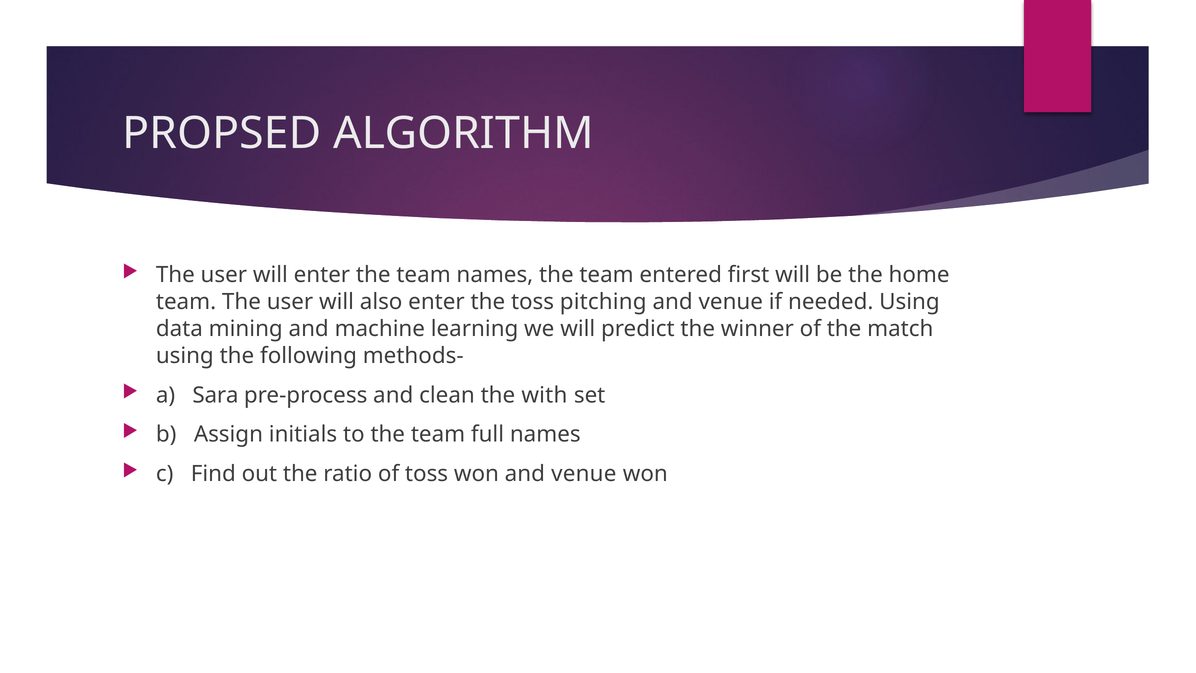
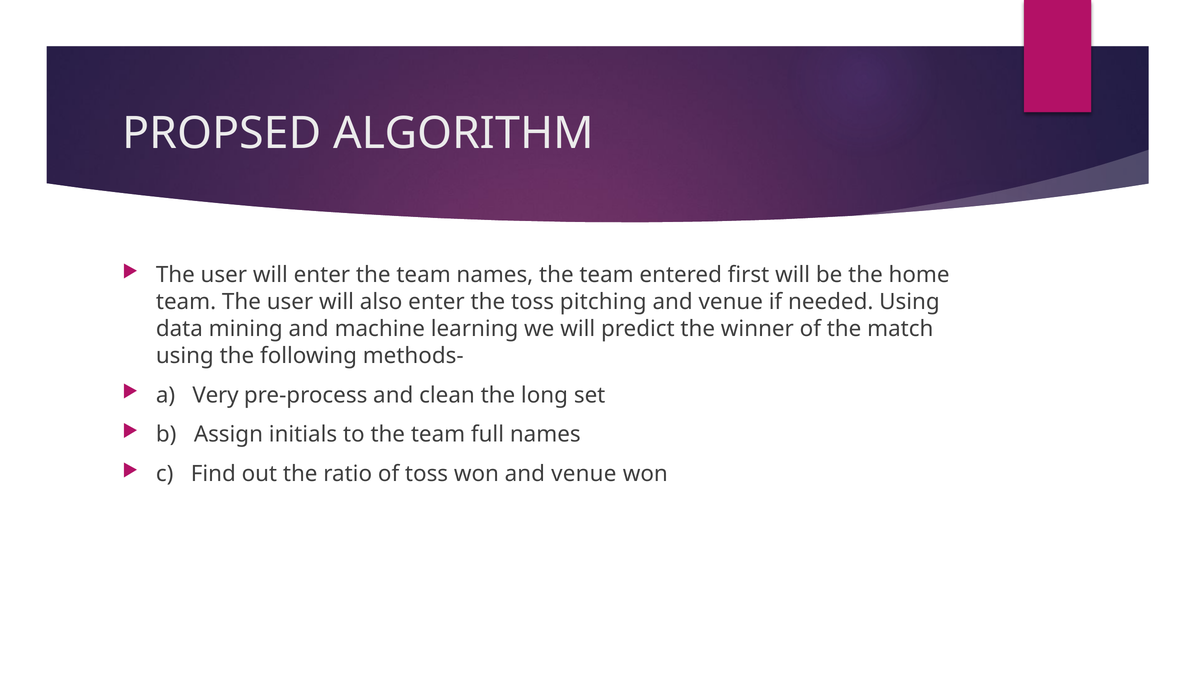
Sara: Sara -> Very (216, 395)
with: with -> long (545, 395)
